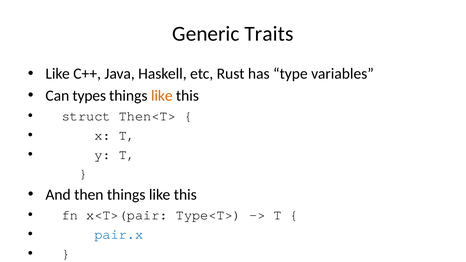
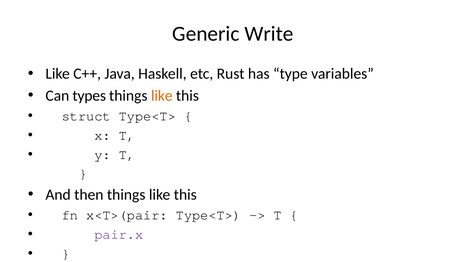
Traits: Traits -> Write (269, 34)
struct Then<T>: Then<T> -> Type<T> (147, 116)
pair.x colour: blue -> purple (119, 234)
